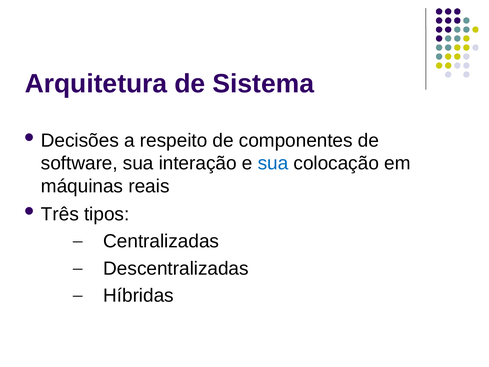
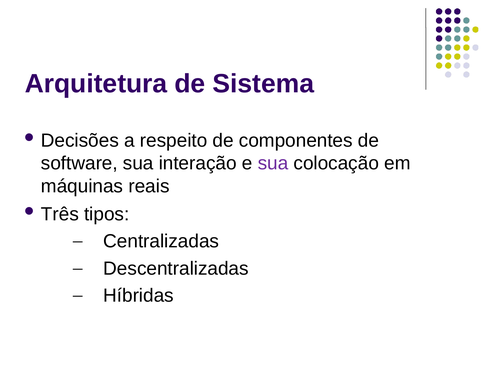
sua colour: blue -> purple (273, 163)
